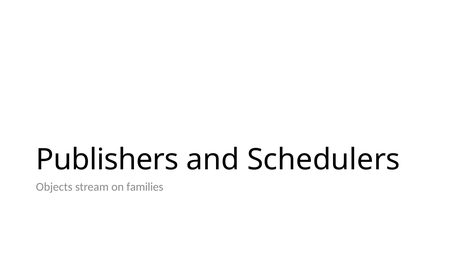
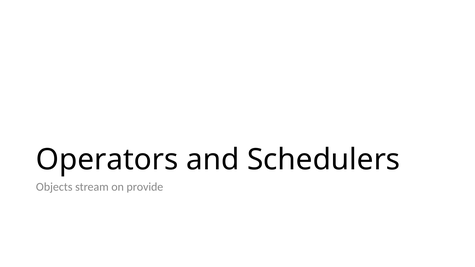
Publishers: Publishers -> Operators (107, 160)
families: families -> provide (145, 187)
